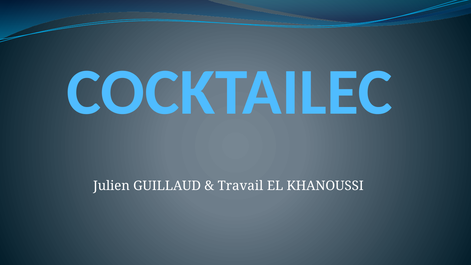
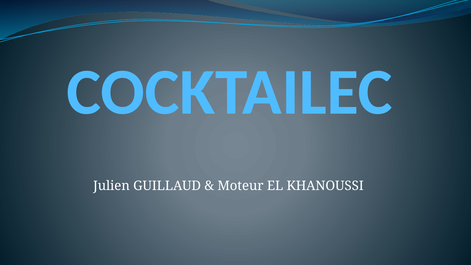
Travail: Travail -> Moteur (241, 186)
